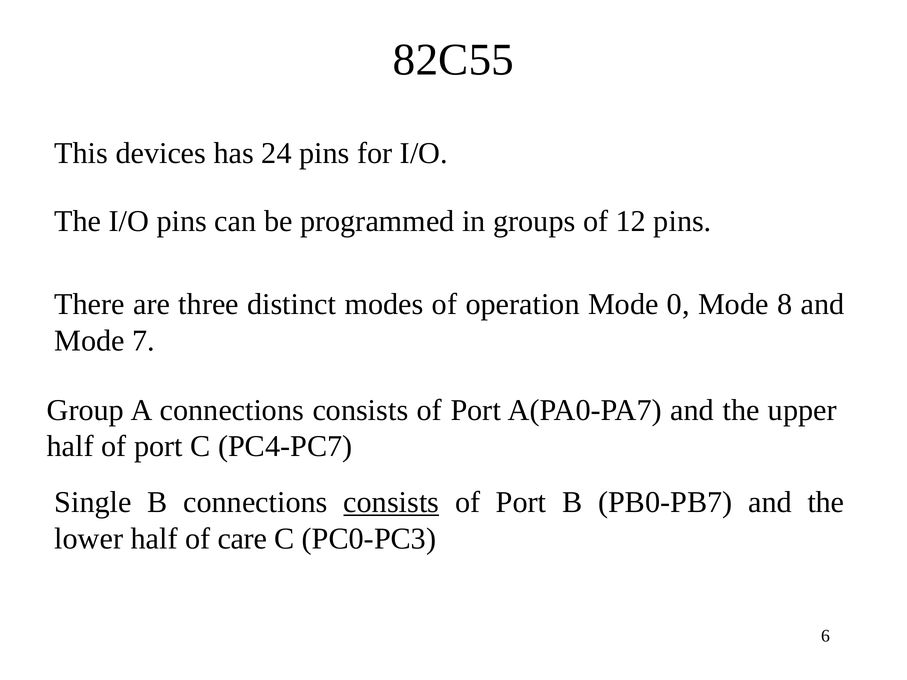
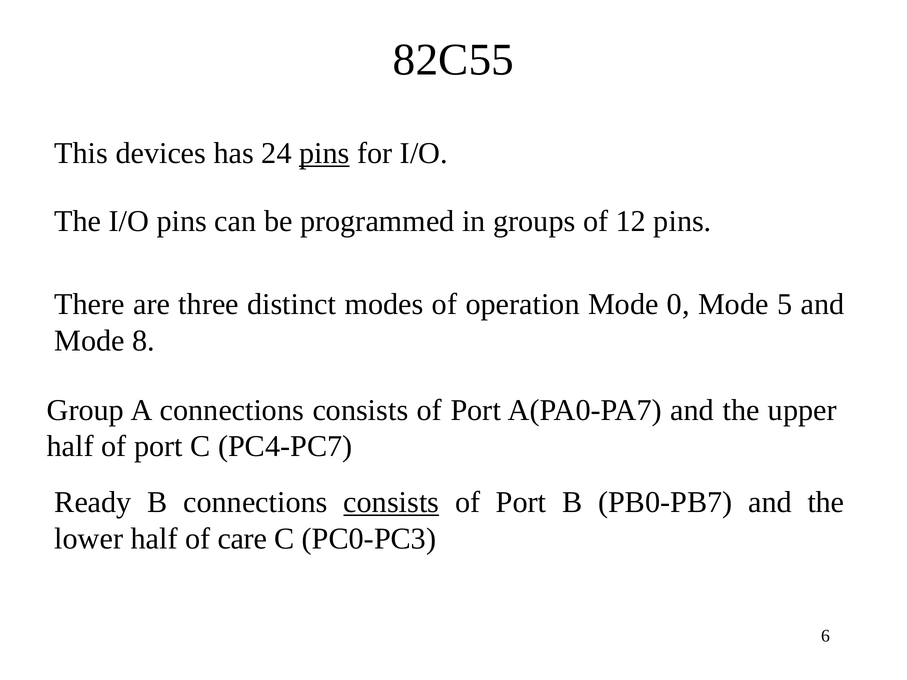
pins underline: none -> present (324, 153)
8: 8 -> 5 (785, 304)
7: 7 -> 8 (144, 341)
Single: Single -> Ready (93, 503)
